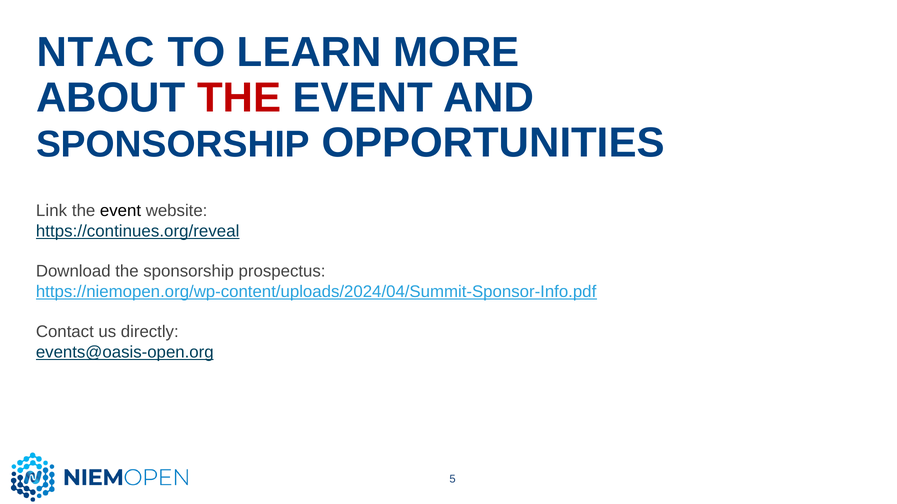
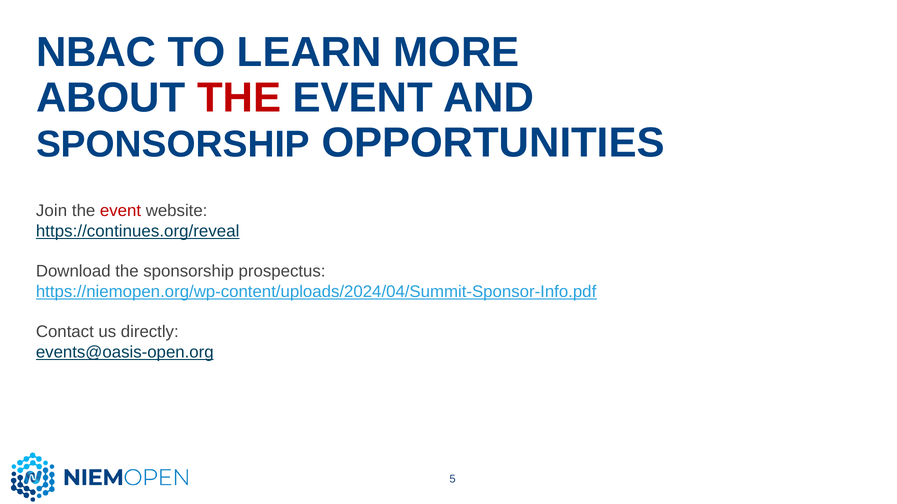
NTAC: NTAC -> NBAC (96, 52)
Link: Link -> Join (52, 211)
event colour: black -> red (121, 211)
